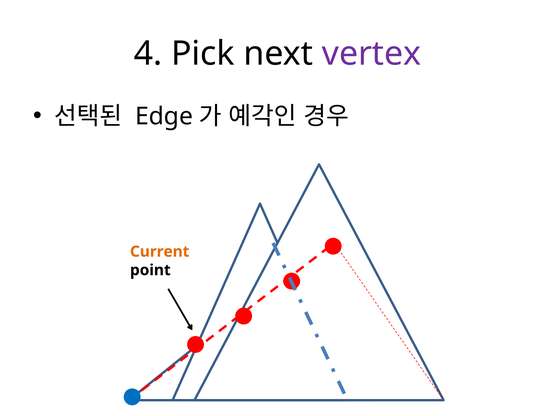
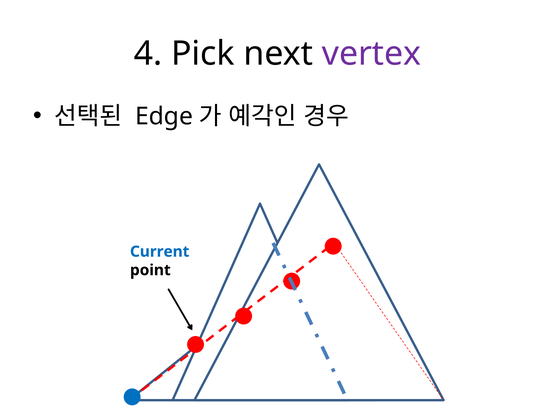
Current colour: orange -> blue (160, 252)
